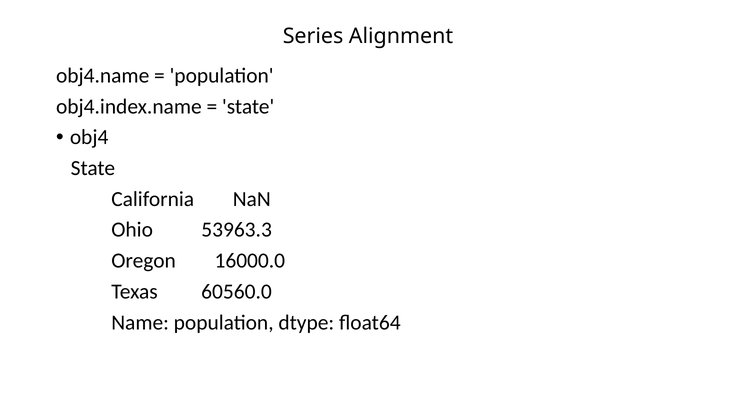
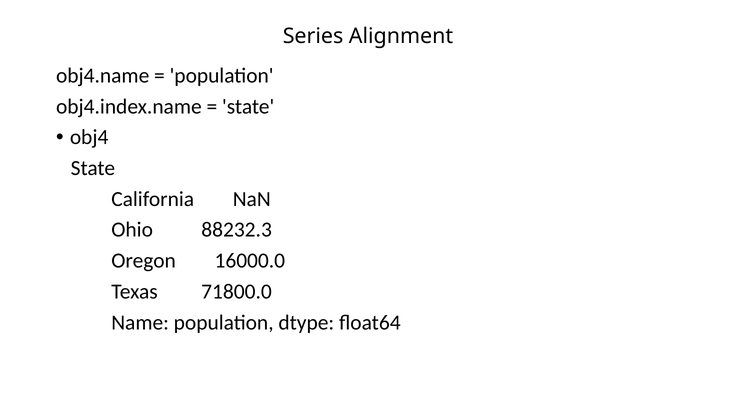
53963.3: 53963.3 -> 88232.3 (237, 230)
60560.0: 60560.0 -> 71800.0 (237, 292)
